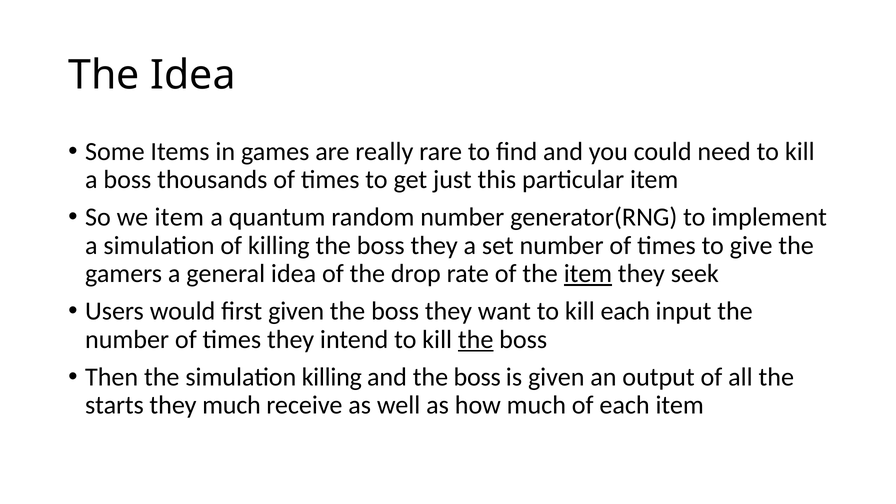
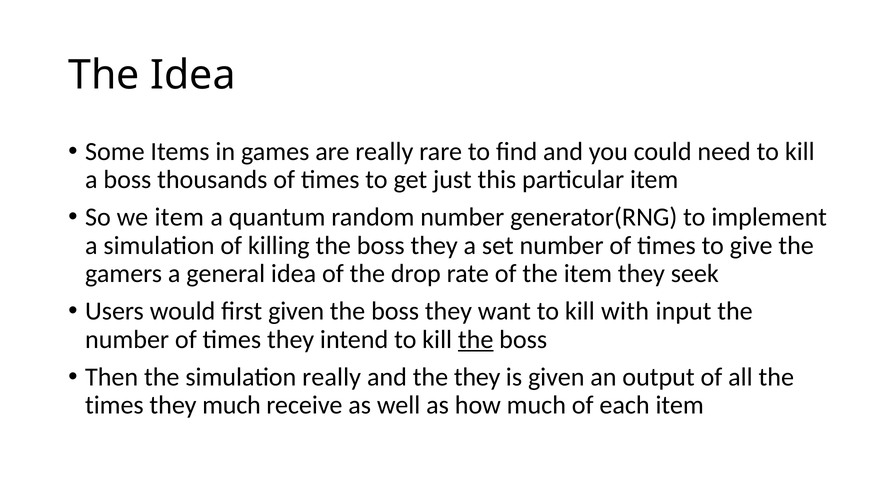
item underline: present -> none (588, 274)
kill each: each -> with (625, 311)
simulation killing: killing -> really (332, 377)
and the boss: boss -> they (477, 377)
starts: starts -> times (114, 405)
